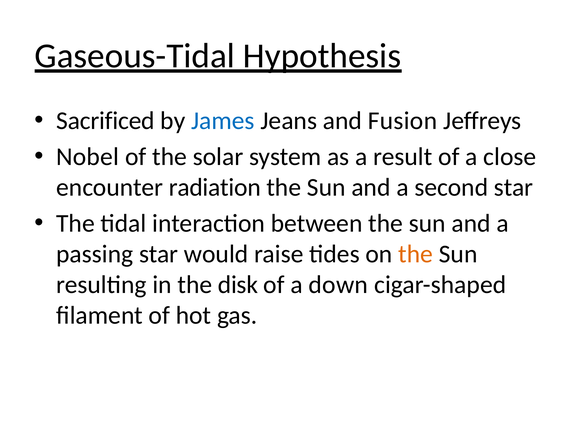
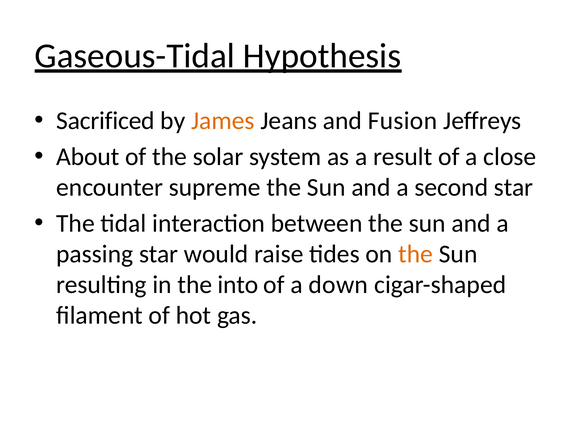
James colour: blue -> orange (223, 121)
Nobel: Nobel -> About (88, 157)
radiation: radiation -> supreme (215, 187)
disk: disk -> into (238, 285)
